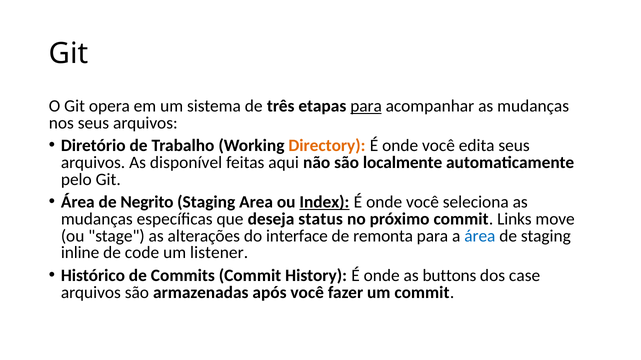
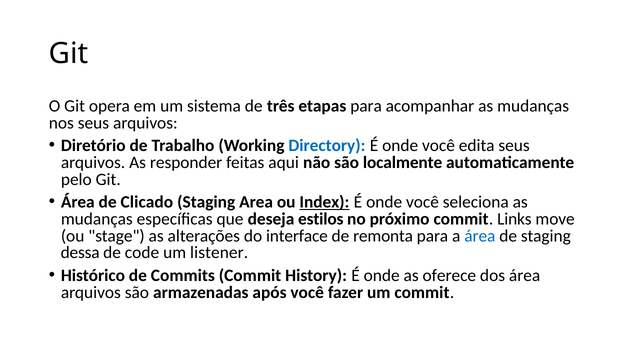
para underline: present -> none (366, 106)
Directory colour: orange -> blue (327, 146)
disponível: disponível -> responder (186, 163)
Negrito: Negrito -> Clicado (147, 202)
status: status -> estilos (321, 219)
inline: inline -> dessa (80, 253)
buttons: buttons -> oferece (449, 276)
dos case: case -> área (525, 276)
